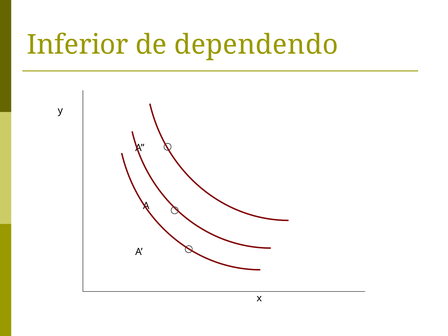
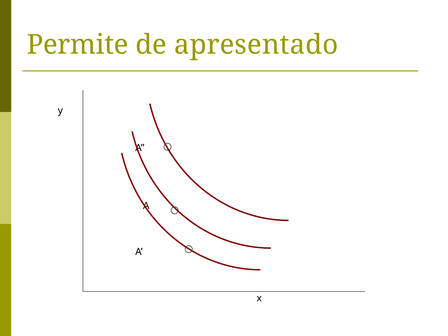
Inferior: Inferior -> Permite (78, 45)
dependendo: dependendo -> apresentado (256, 45)
